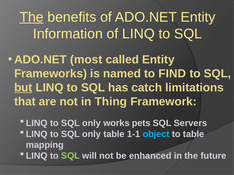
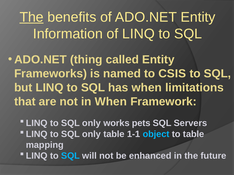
most: most -> thing (86, 60)
FIND: FIND -> CSIS (172, 74)
but underline: present -> none (23, 88)
has catch: catch -> when (147, 88)
in Thing: Thing -> When (111, 102)
SQL colour: light green -> light blue (70, 156)
